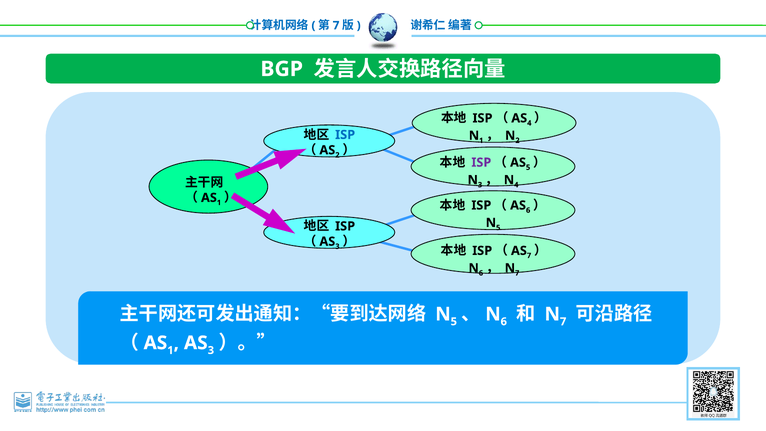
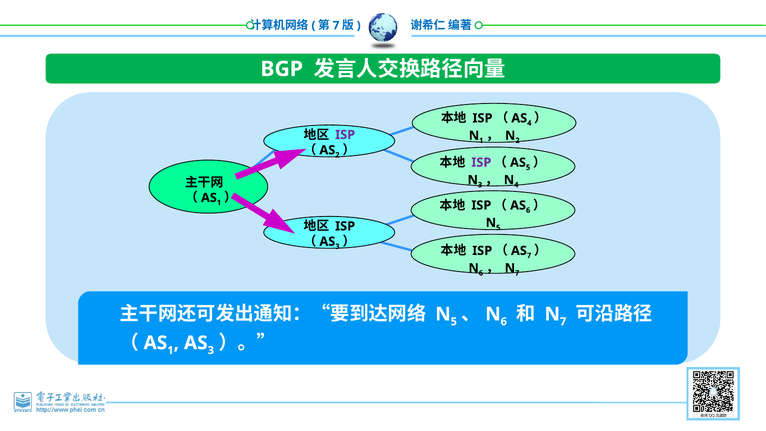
ISP colour: blue -> purple (345, 135)
